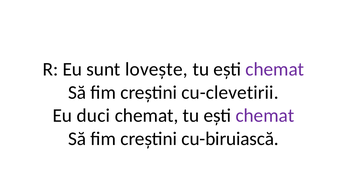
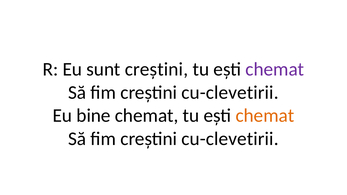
sunt lovește: lovește -> creștini (156, 69)
duci: duci -> bine (93, 116)
chemat colour: purple -> orange (265, 116)
cu-biruiască: cu-biruiască -> cu-clevetirii (230, 139)
